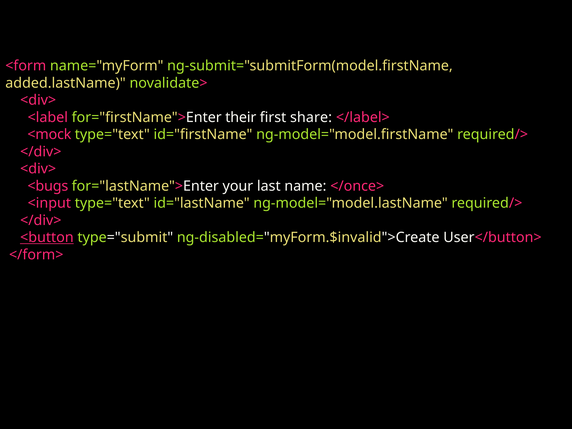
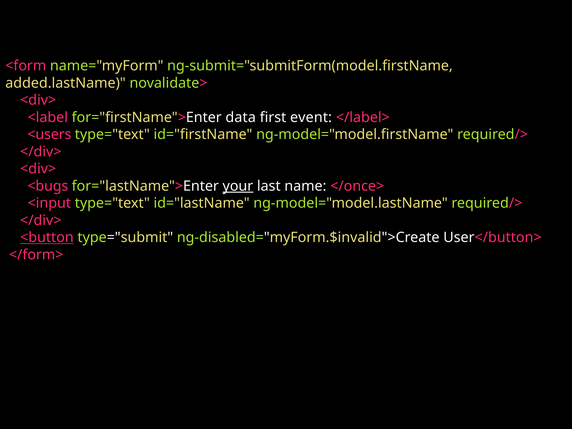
their: their -> data (241, 117)
share: share -> event (311, 117)
<mock: <mock -> <users (49, 135)
your underline: none -> present (238, 186)
